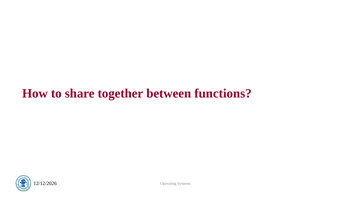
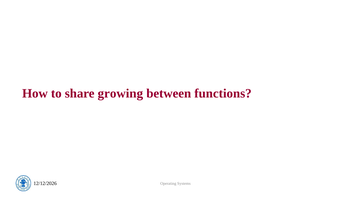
together: together -> growing (120, 94)
